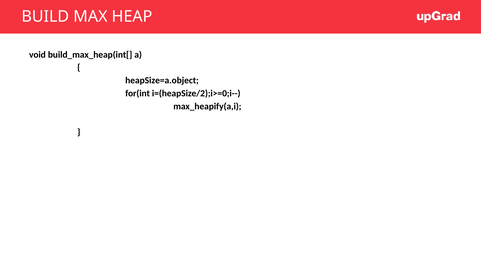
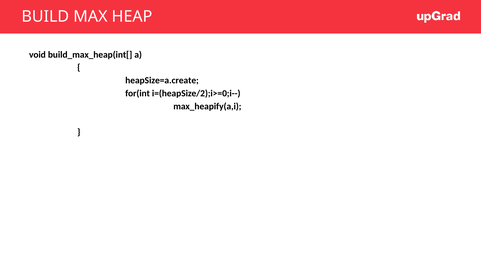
heapSize=a.object: heapSize=a.object -> heapSize=a.create (162, 80)
